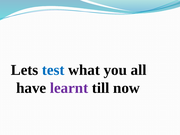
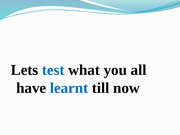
learnt colour: purple -> blue (69, 88)
